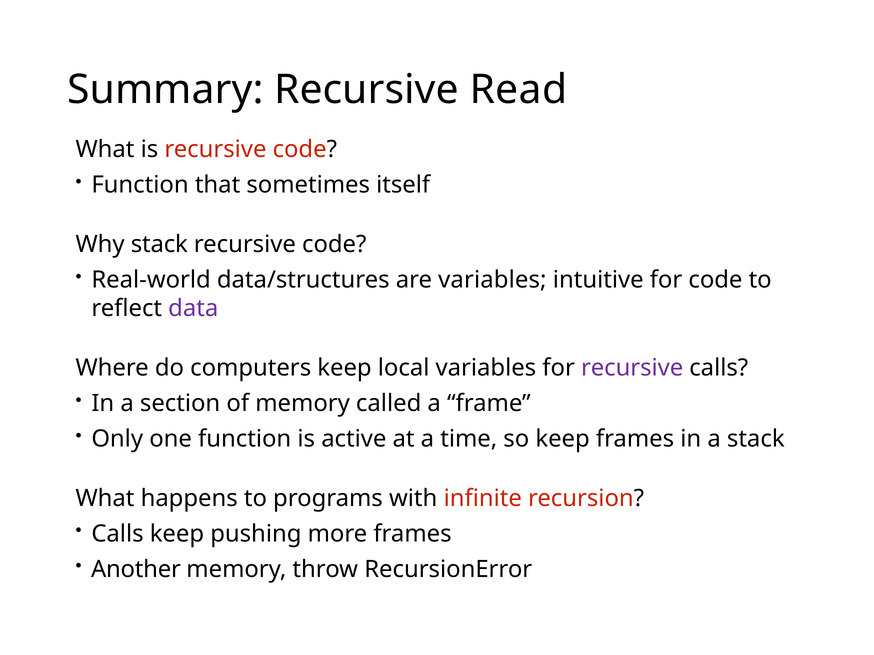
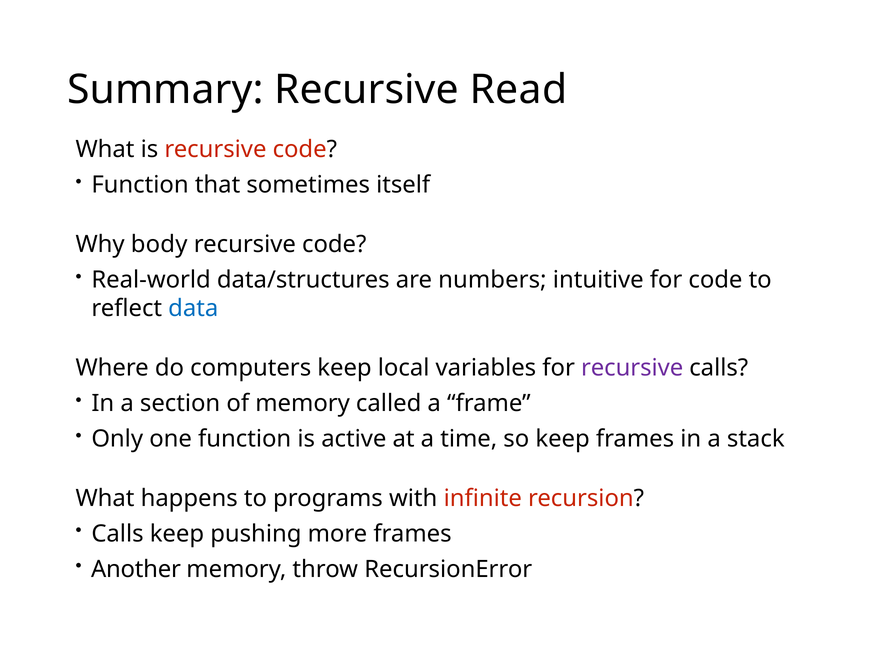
Why stack: stack -> body (159, 245)
are variables: variables -> numbers (492, 280)
data colour: purple -> blue (193, 309)
